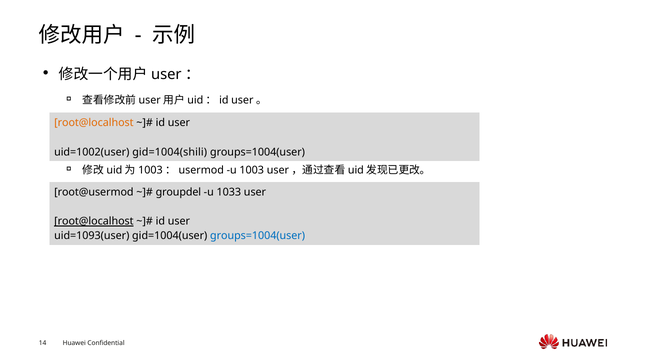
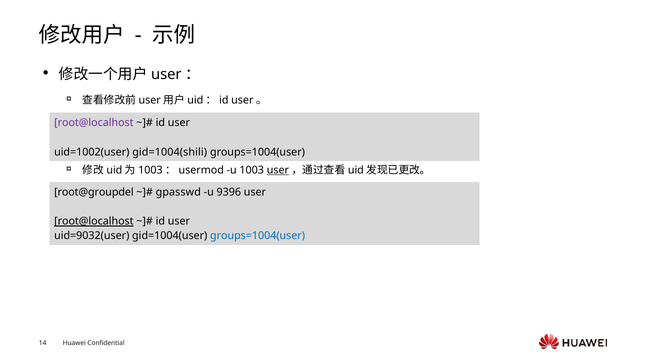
root@localhost colour: orange -> purple (94, 123)
user underline: none -> present (278, 170)
root@usermod: root@usermod -> root@groupdel (94, 192)
groupdel: groupdel -> gpasswd (178, 192)
1033: 1033 -> 9396 (229, 192)
uid=1093(user: uid=1093(user -> uid=9032(user (92, 236)
